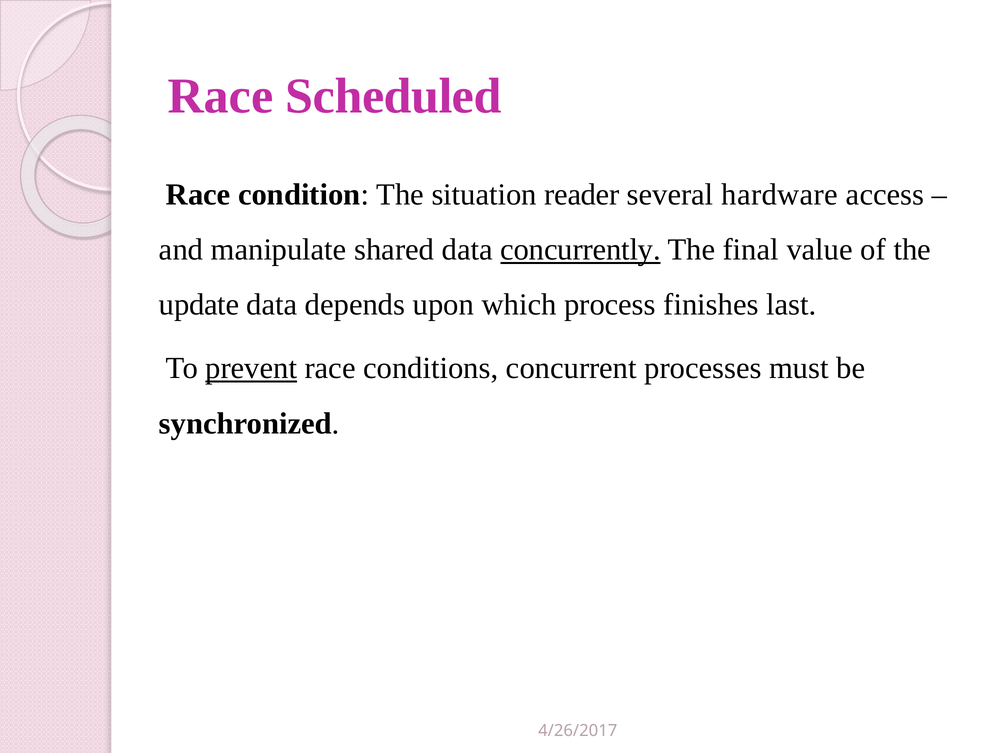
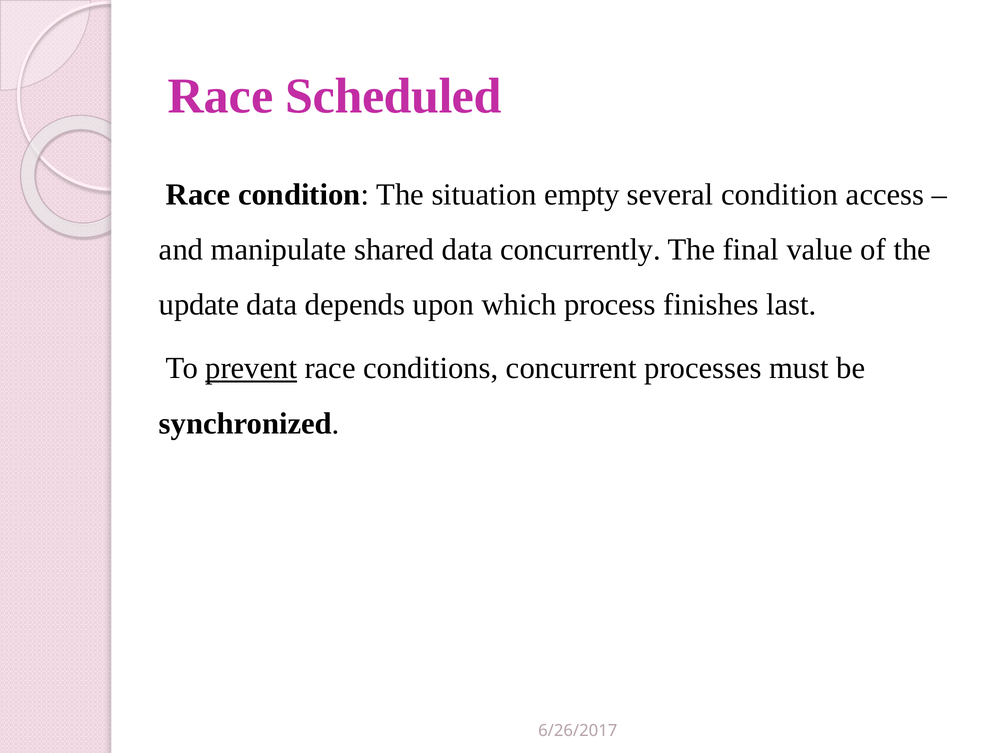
reader: reader -> empty (582, 195)
several hardware: hardware -> condition (780, 195)
concurrently underline: present -> none (581, 250)
4/26/2017: 4/26/2017 -> 6/26/2017 (578, 731)
